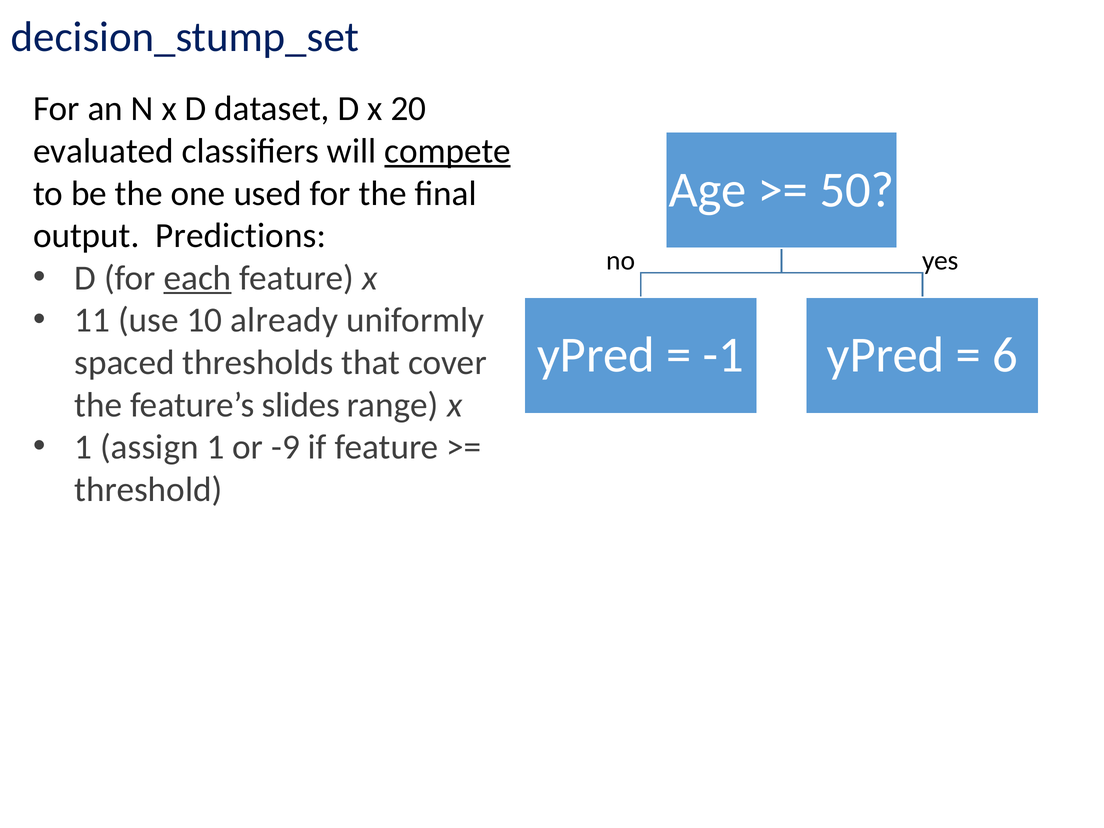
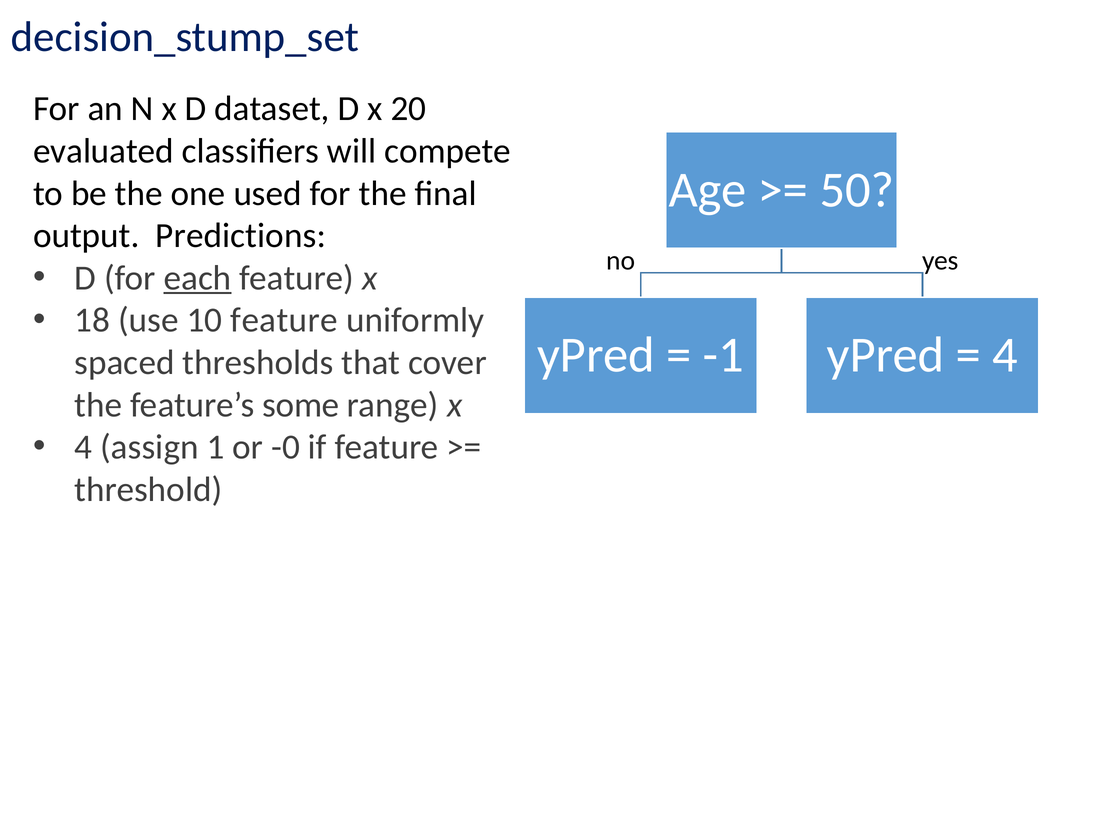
compete underline: present -> none (448, 151)
11: 11 -> 18 (92, 320)
10 already: already -> feature (284, 320)
6: 6 -> 4 (1005, 355)
slides: slides -> some (301, 405)
1: 1 -> 4 (83, 447)
-9: -9 -> -0 (286, 447)
